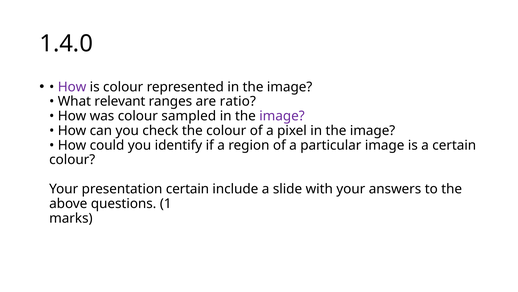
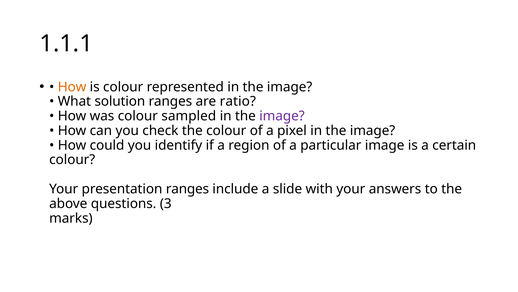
1.4.0: 1.4.0 -> 1.1.1 (66, 44)
How colour: purple -> orange (72, 87)
relevant: relevant -> solution (120, 101)
presentation certain: certain -> ranges (187, 189)
1: 1 -> 3 (166, 203)
